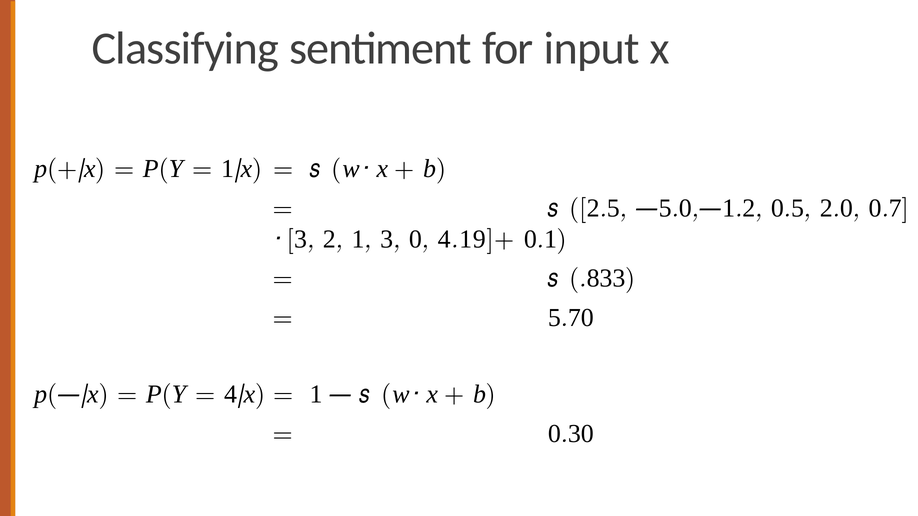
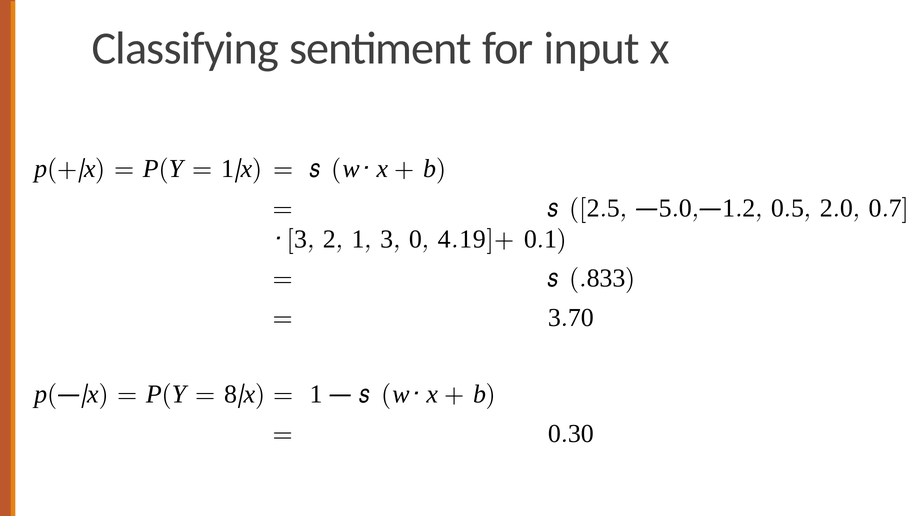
5: 5 -> 3 (554, 318)
4: 4 -> 8 (231, 395)
